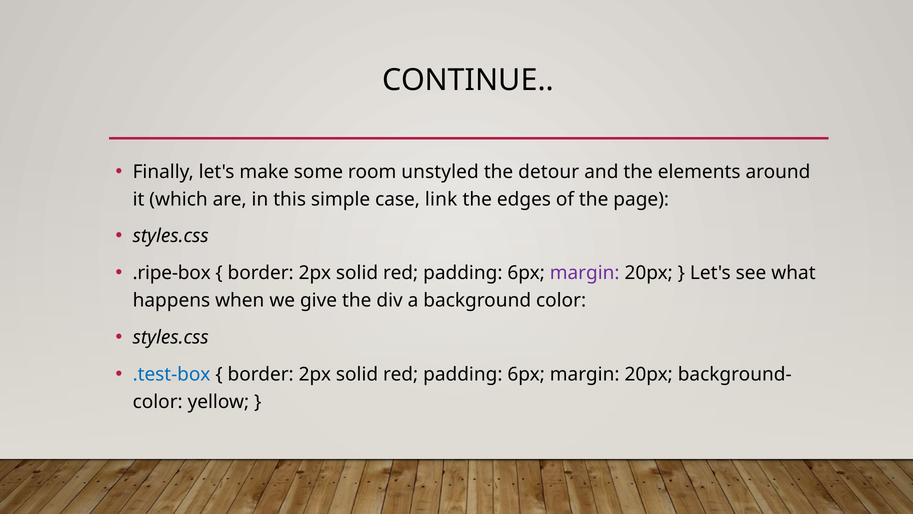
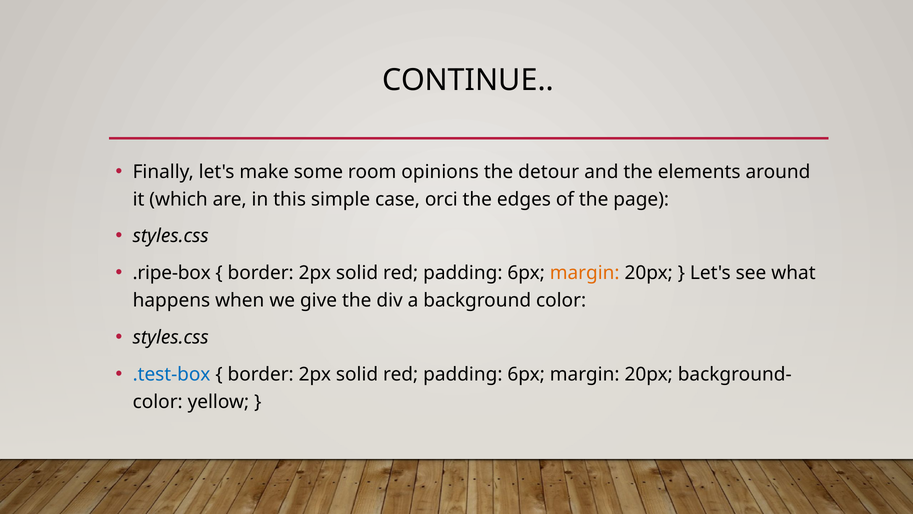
unstyled: unstyled -> opinions (440, 172)
link: link -> orci (441, 199)
margin colour: purple -> orange (585, 273)
